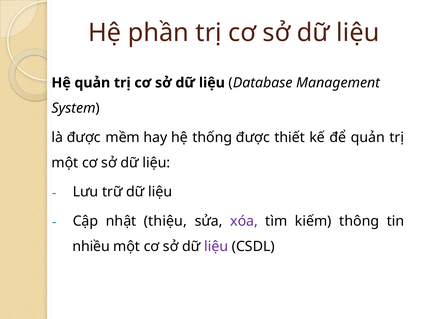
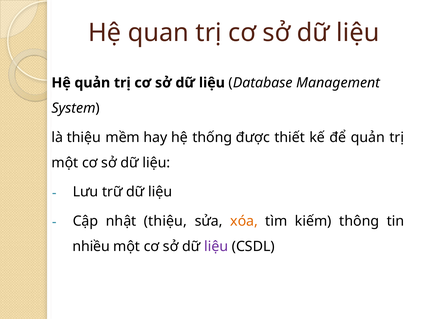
phần: phần -> quan (158, 33)
là được: được -> thiệu (84, 137)
xóa colour: purple -> orange (244, 221)
